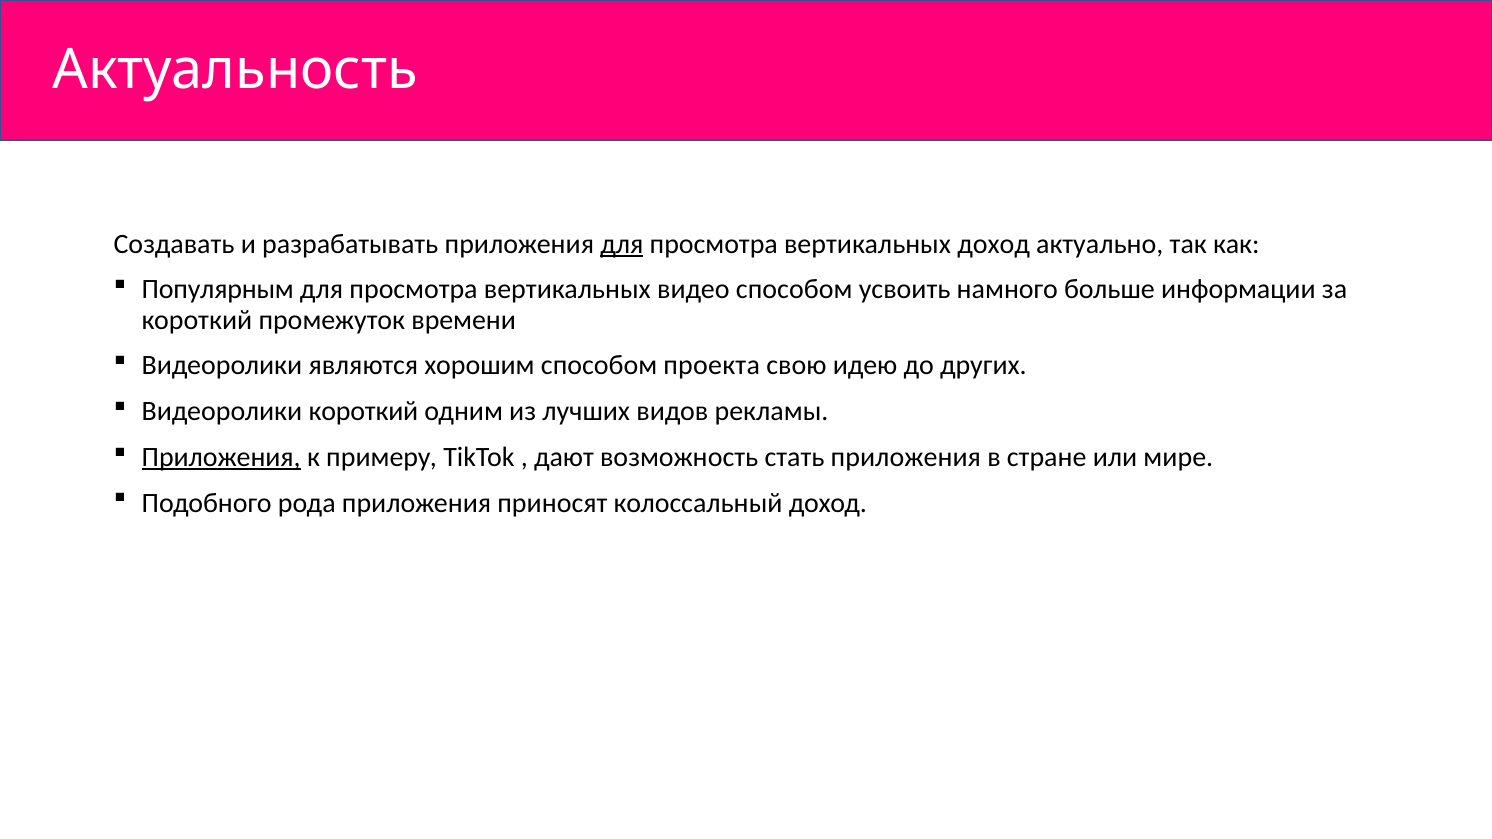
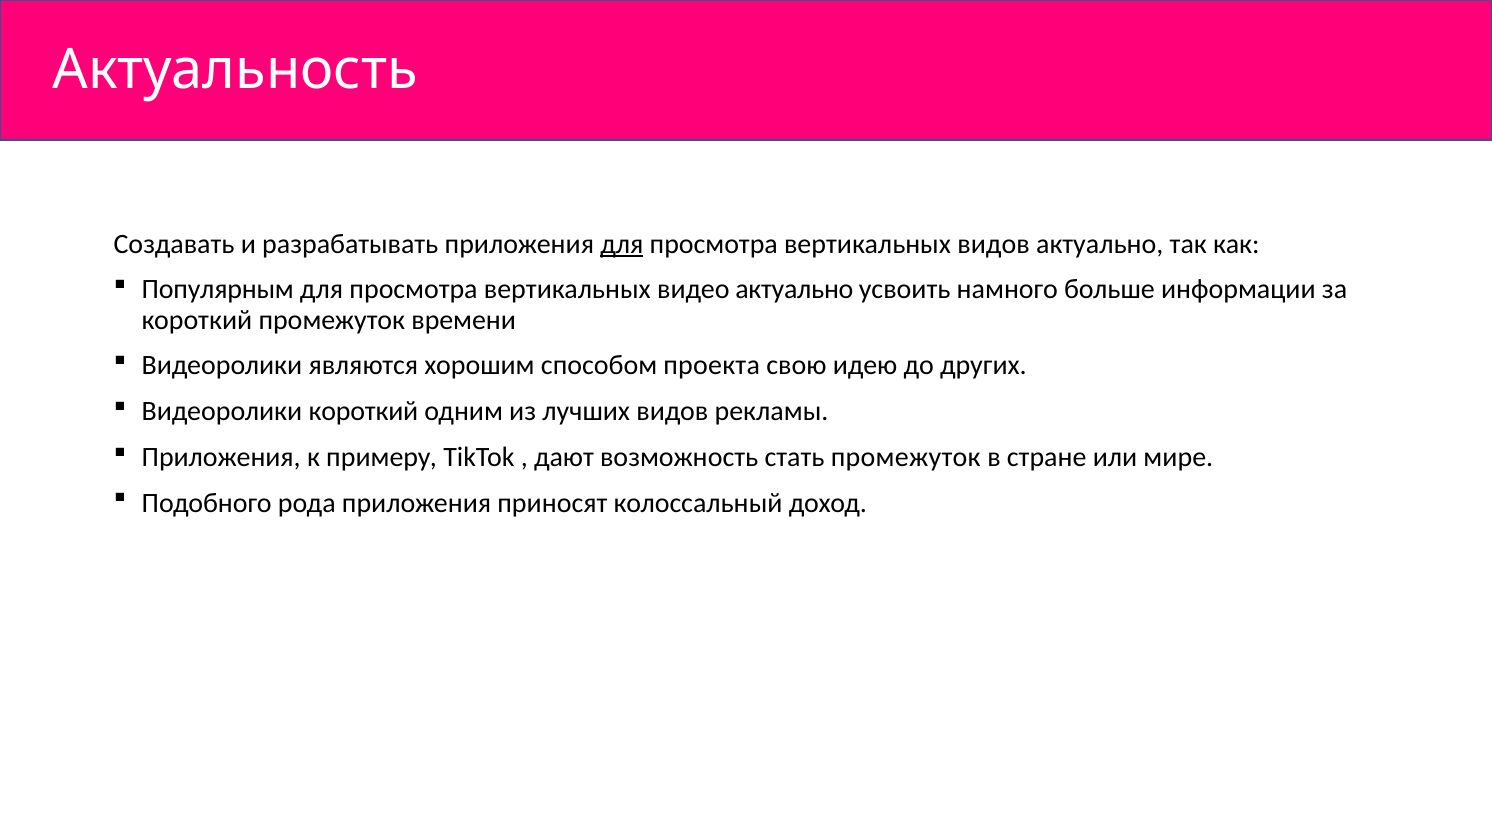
вертикальных доход: доход -> видов (994, 244)
видео способом: способом -> актуально (794, 290)
Приложения underline: present -> none (221, 457)
стать приложения: приложения -> промежуток (906, 457)
